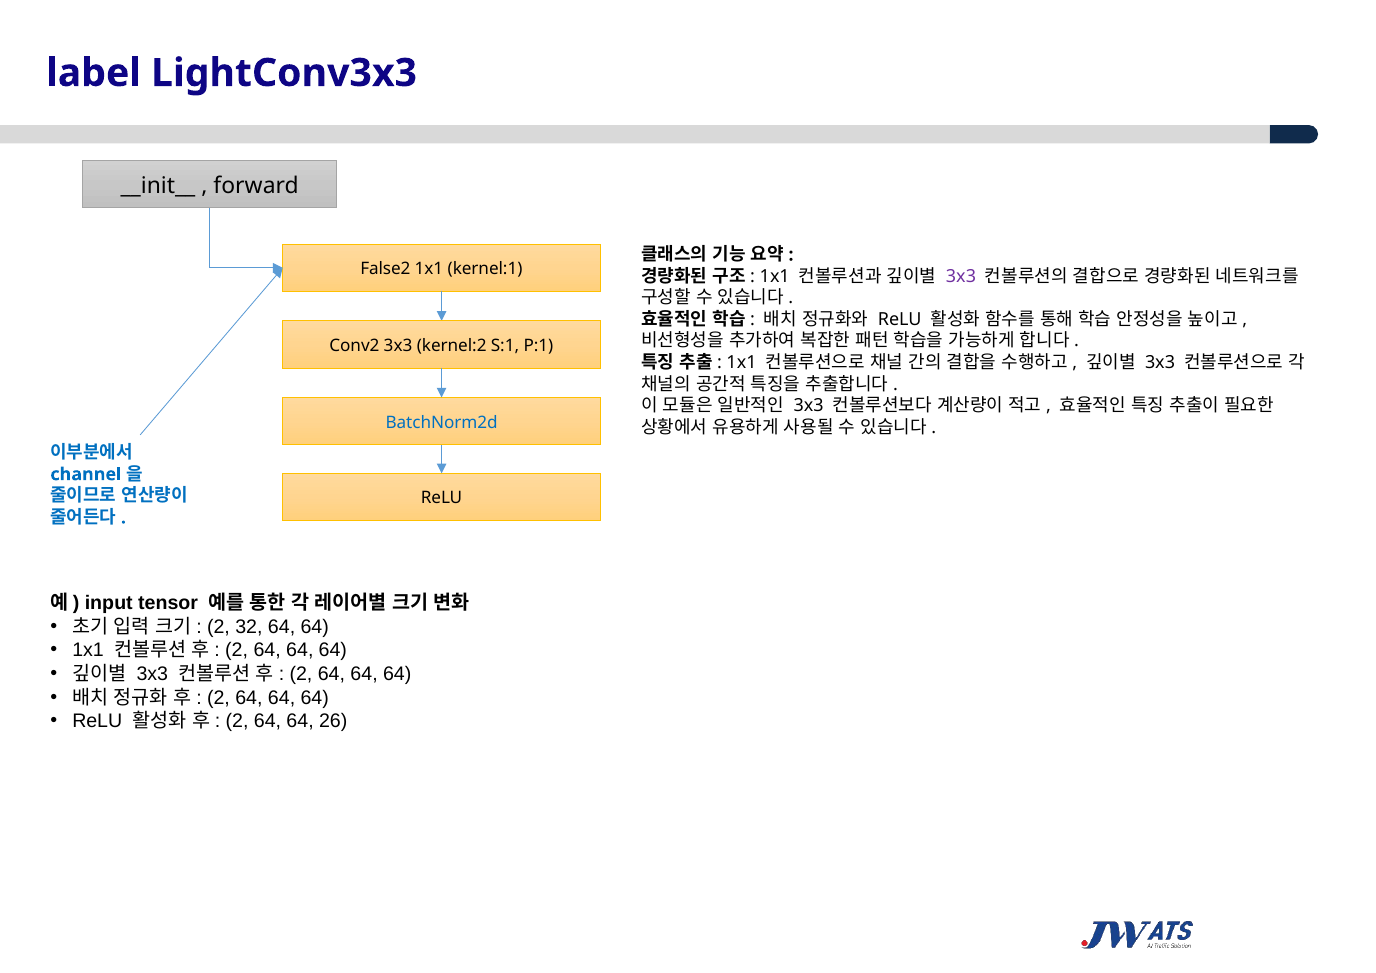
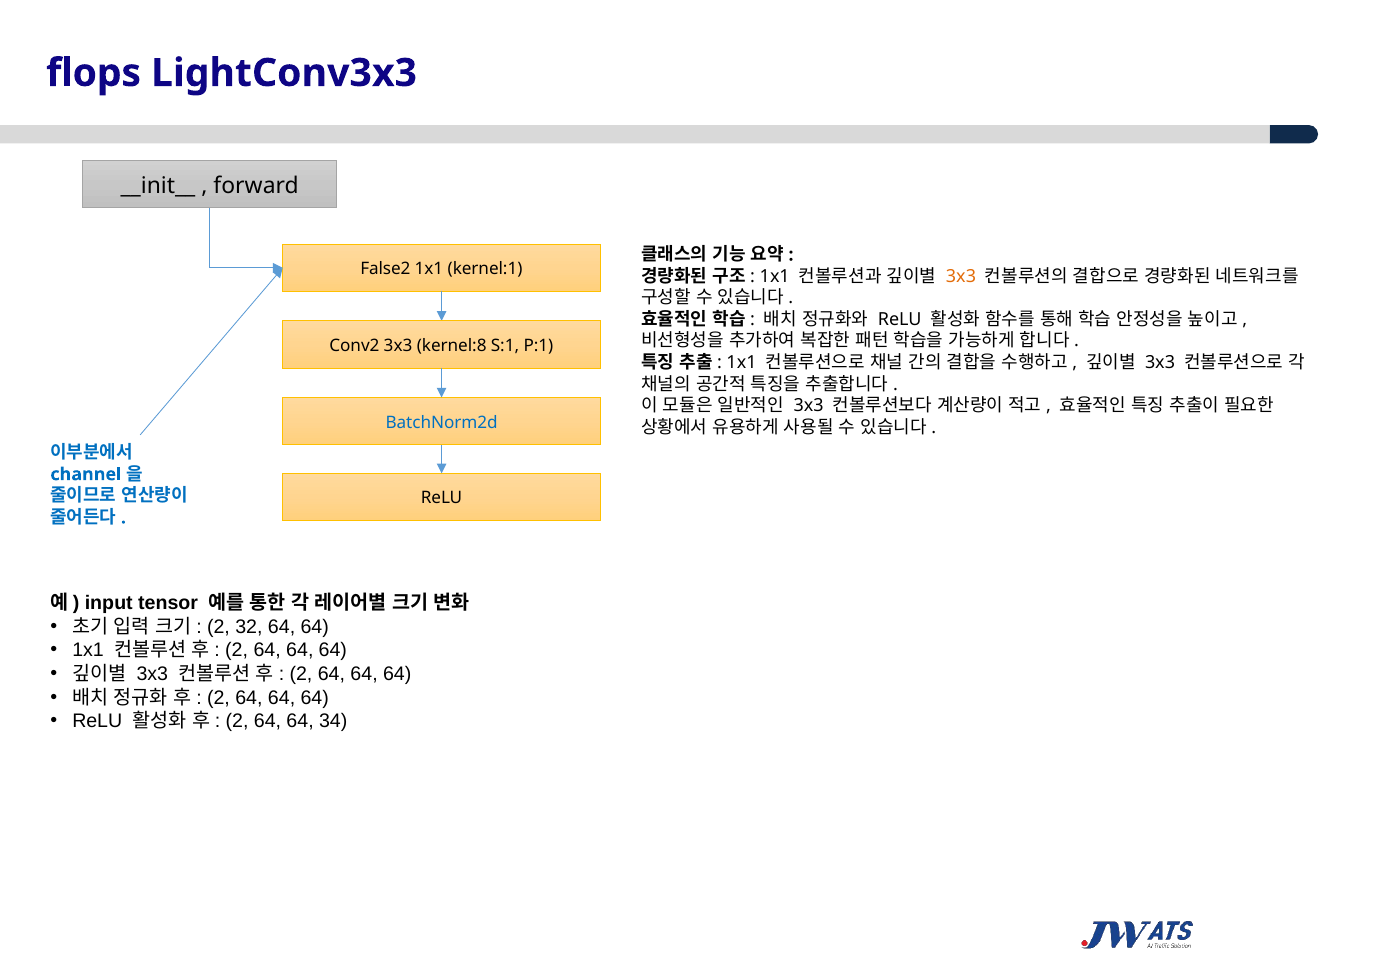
label: label -> flops (94, 73)
3x3 colour: purple -> orange (961, 276)
kernel:2: kernel:2 -> kernel:8 (452, 346)
26: 26 -> 34 (333, 721)
